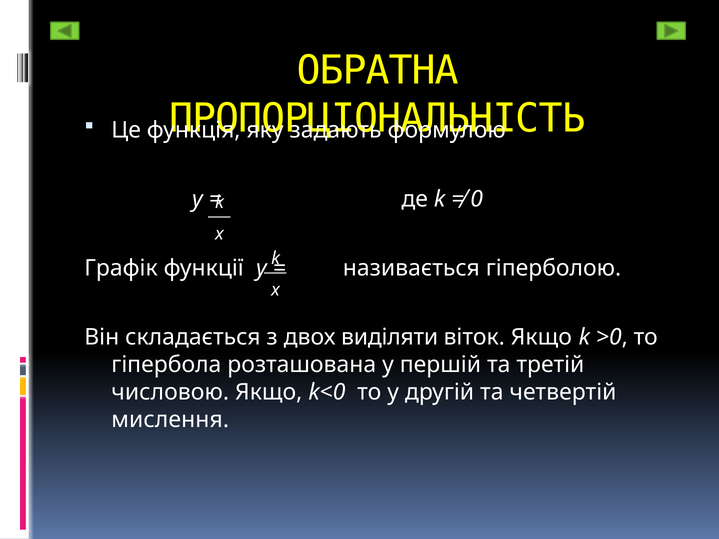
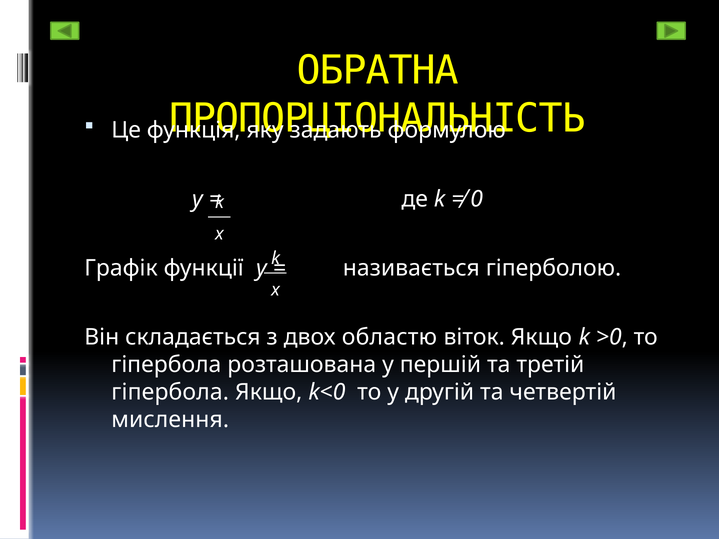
виділяти: виділяти -> областю (389, 337)
числовою: числовою -> гіпербола (170, 392)
